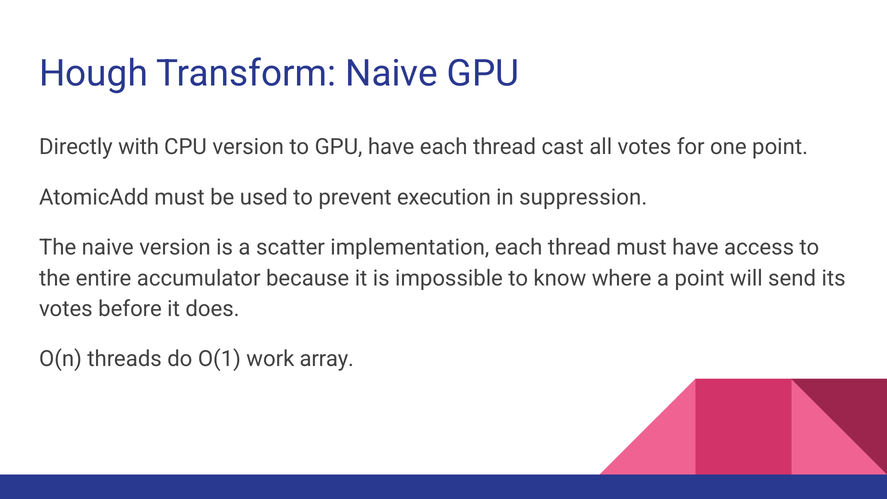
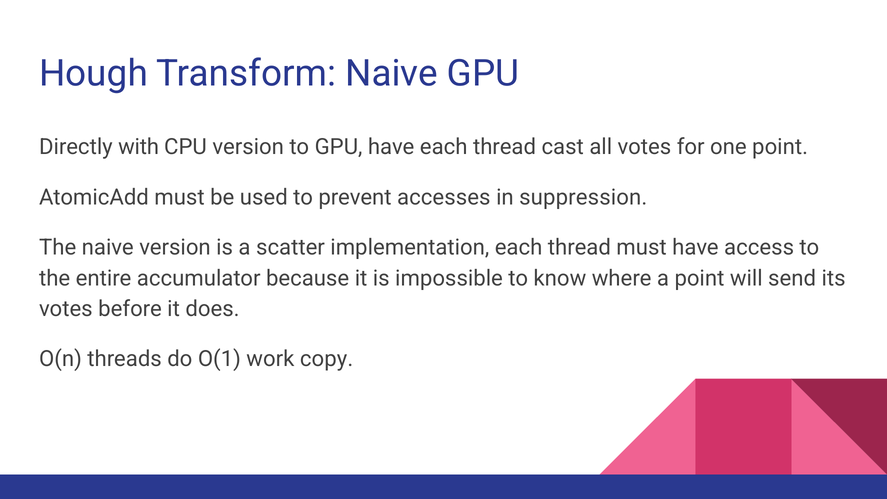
execution: execution -> accesses (444, 197)
array: array -> copy (327, 359)
